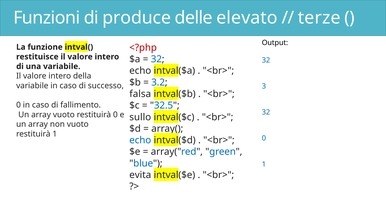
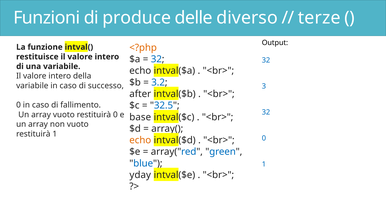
elevato: elevato -> diverso (247, 18)
<?php colour: red -> orange (143, 48)
falsa: falsa -> after (140, 94)
sullo: sullo -> base (140, 117)
echo colour: blue -> orange (140, 140)
evita: evita -> yday (140, 175)
